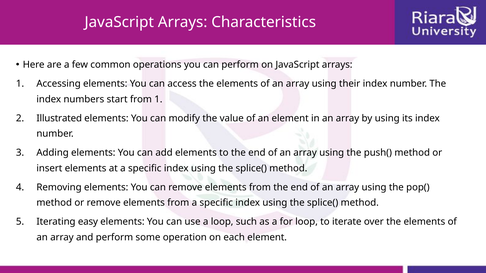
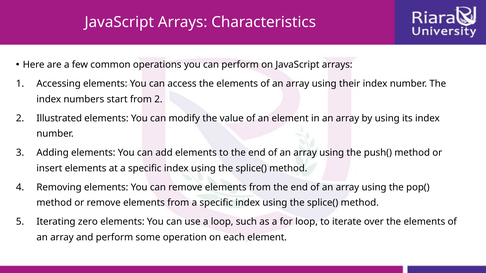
from 1: 1 -> 2 (158, 99)
easy: easy -> zero (88, 222)
